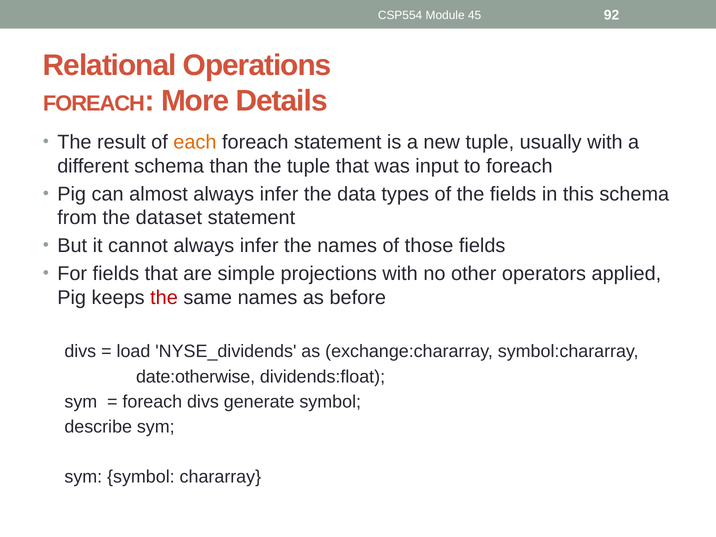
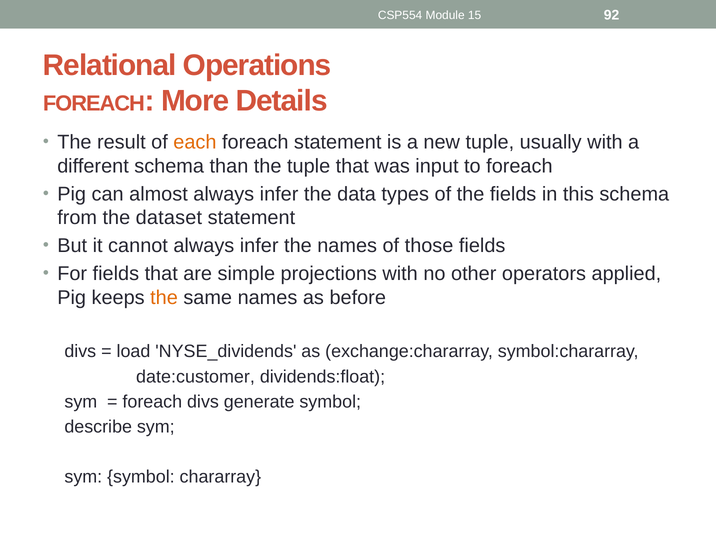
45: 45 -> 15 (475, 15)
the colour: red -> orange (164, 298)
date:otherwise: date:otherwise -> date:customer (195, 377)
